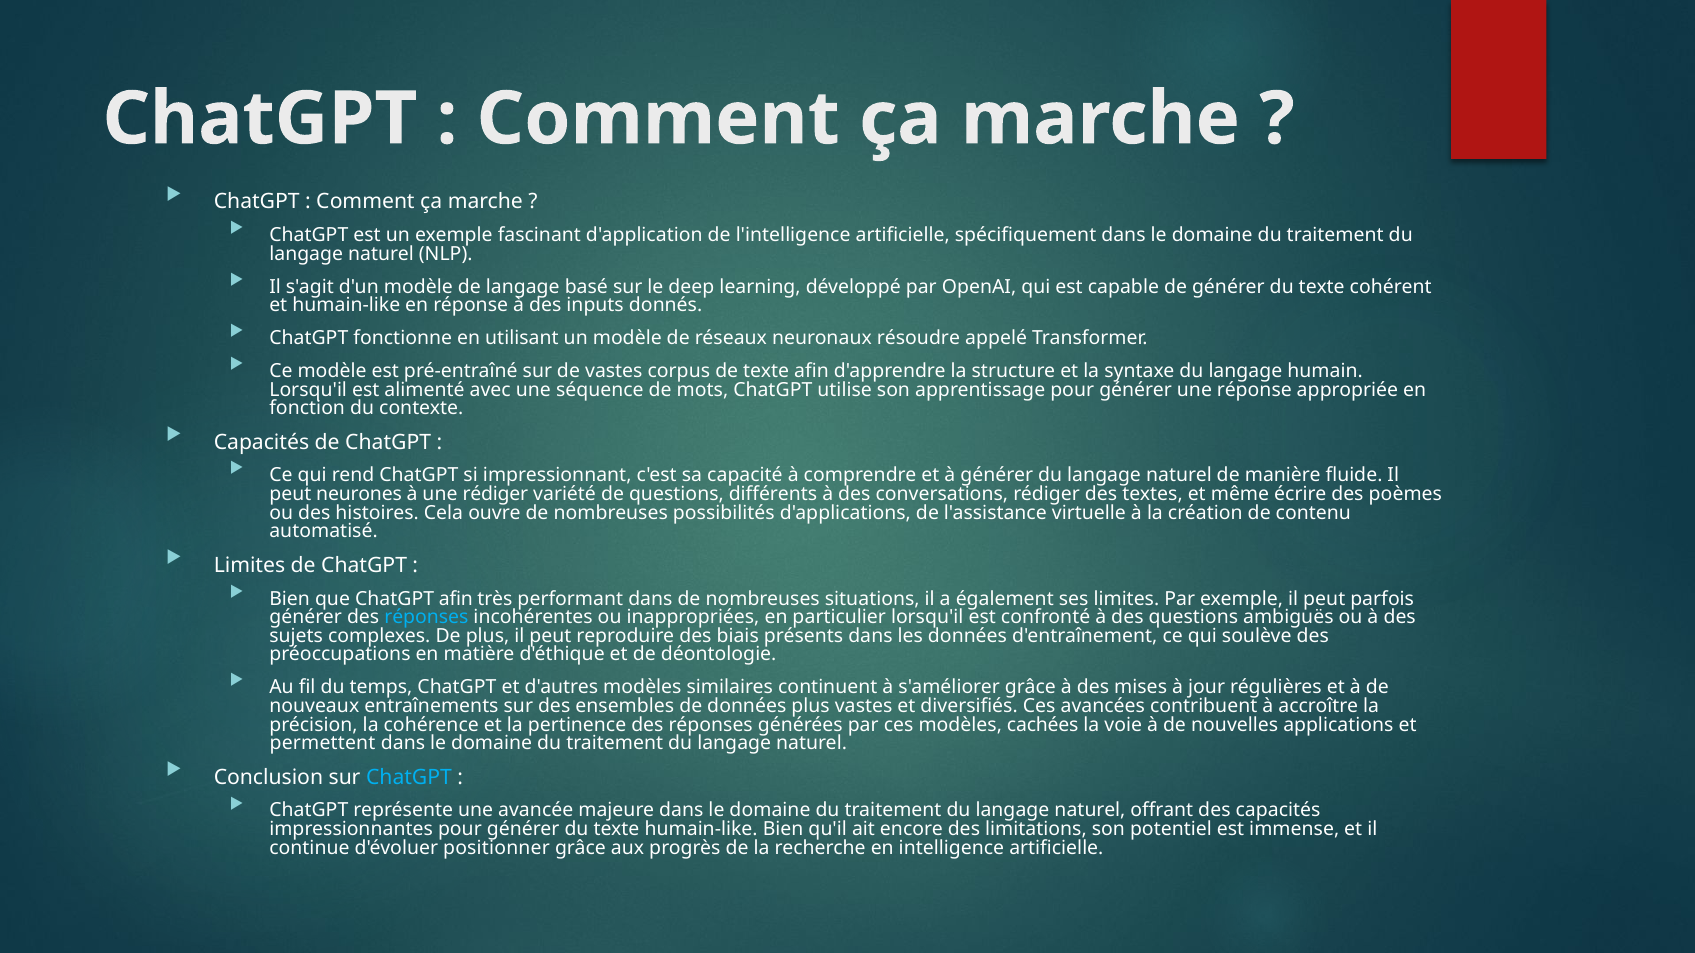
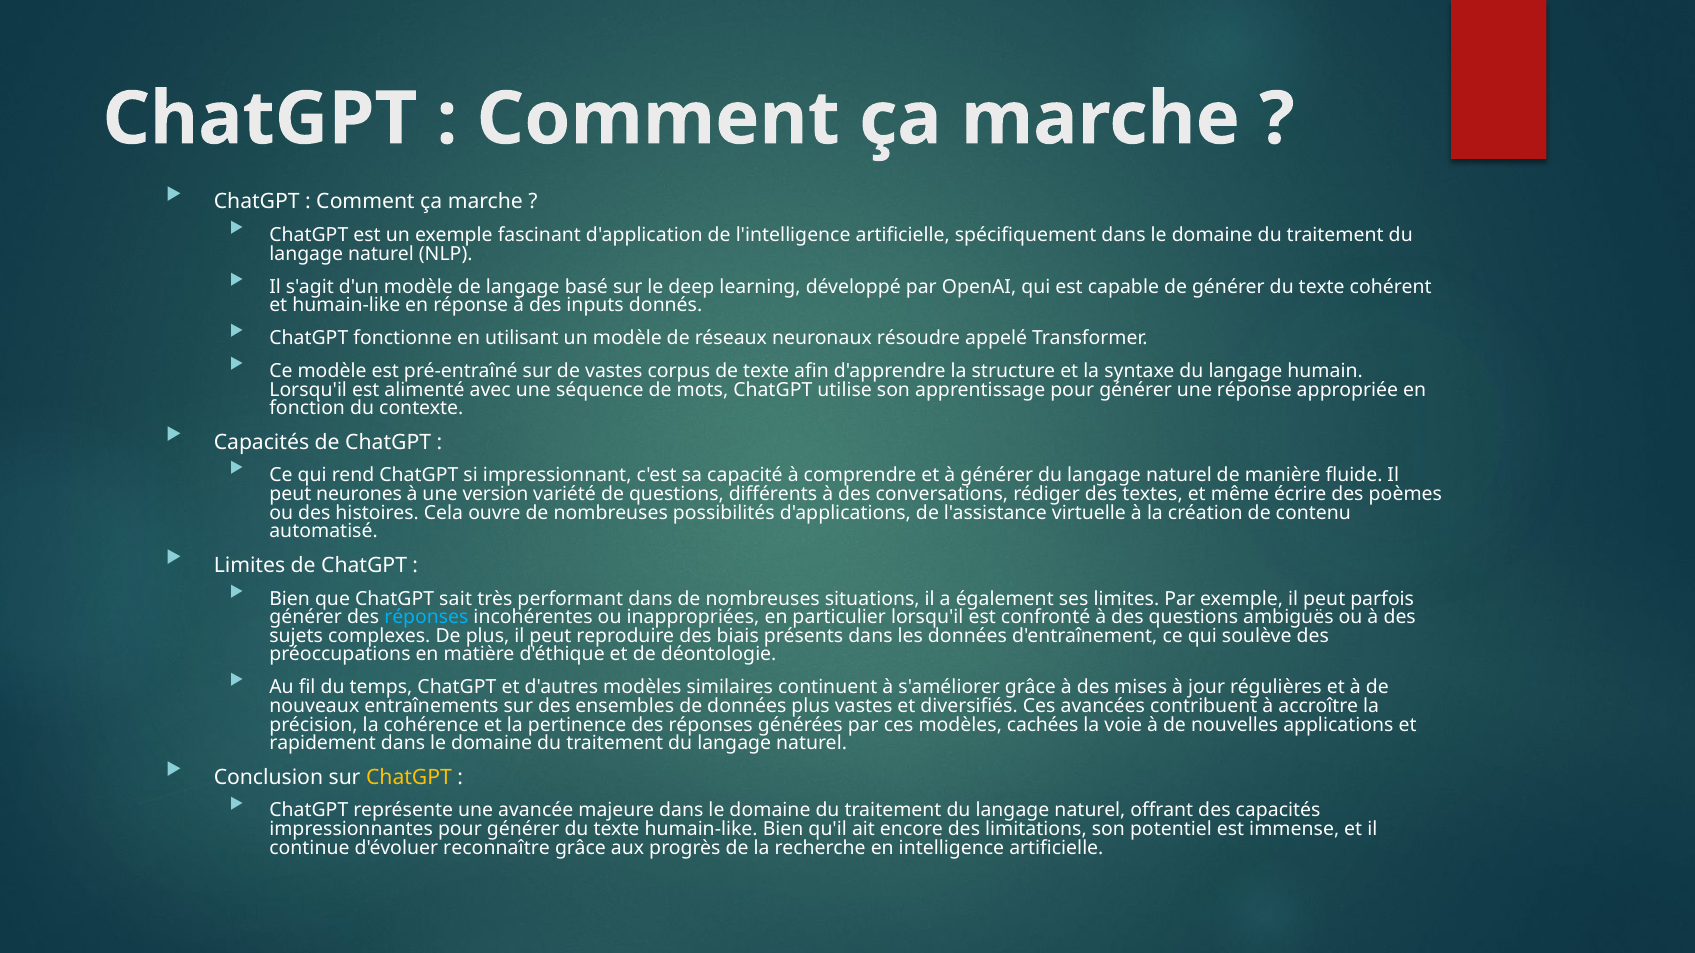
une rédiger: rédiger -> version (495, 494)
ChatGPT afin: afin -> sait (456, 599)
permettent: permettent -> rapidement (323, 744)
ChatGPT colour: light blue -> yellow (409, 778)
positionner: positionner -> reconnaître (497, 848)
